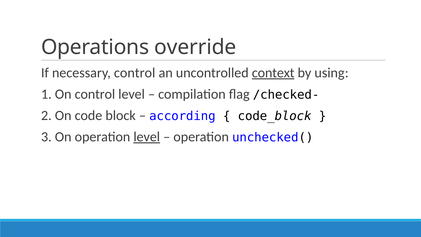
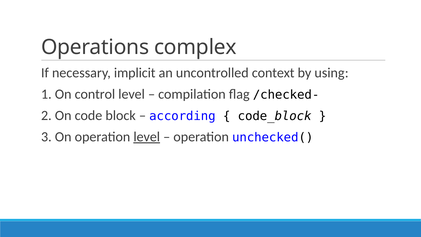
override: override -> complex (195, 47)
necessary control: control -> implicit (135, 73)
context underline: present -> none (273, 73)
